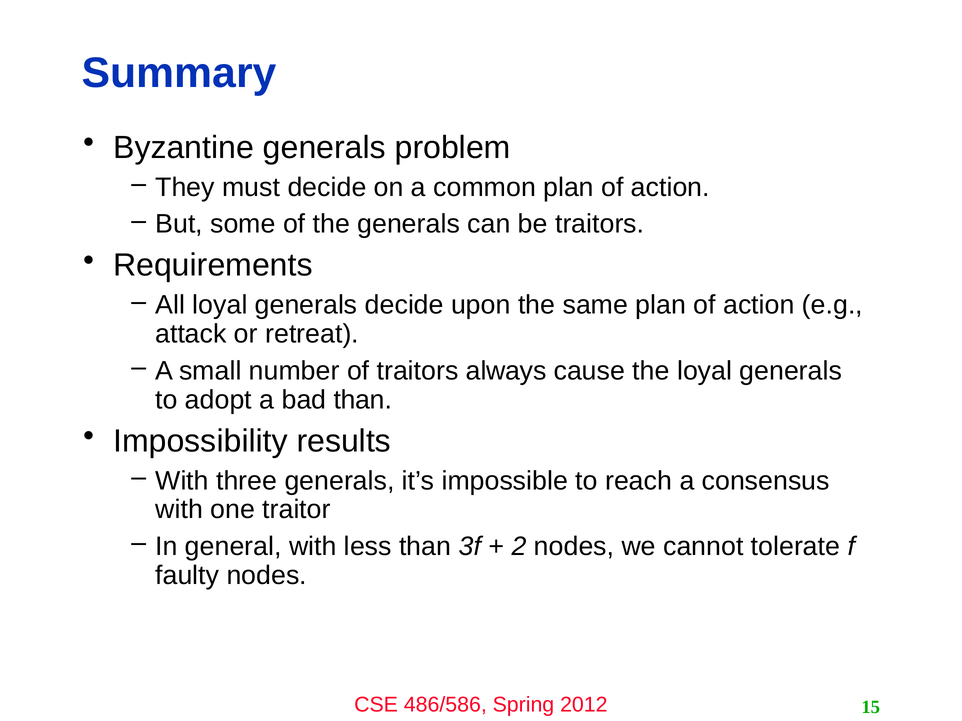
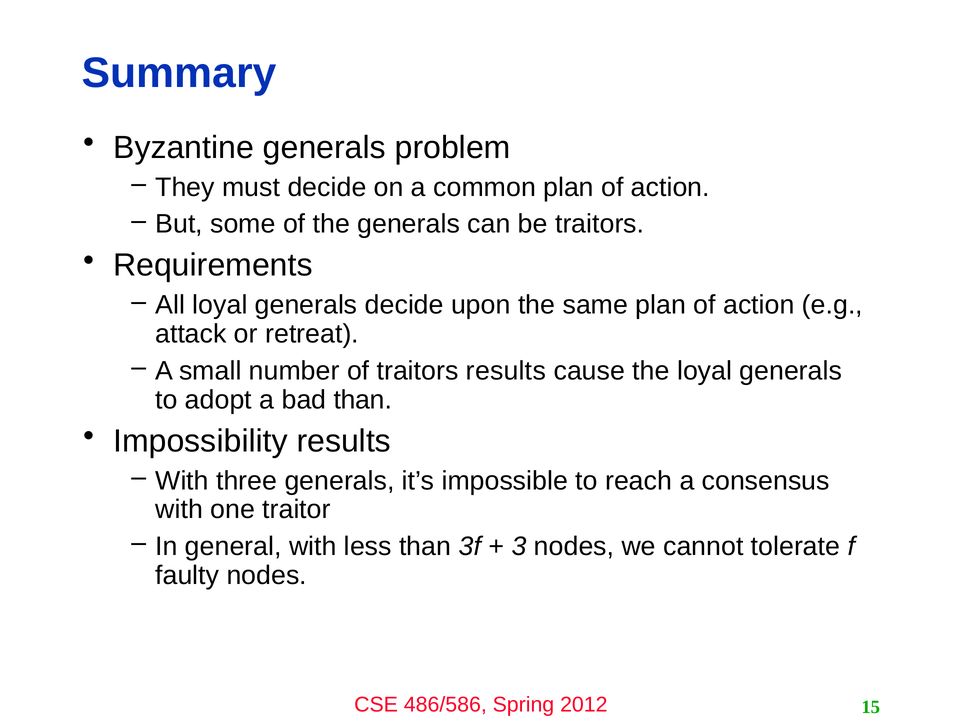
traitors always: always -> results (506, 371)
2: 2 -> 3 (519, 547)
